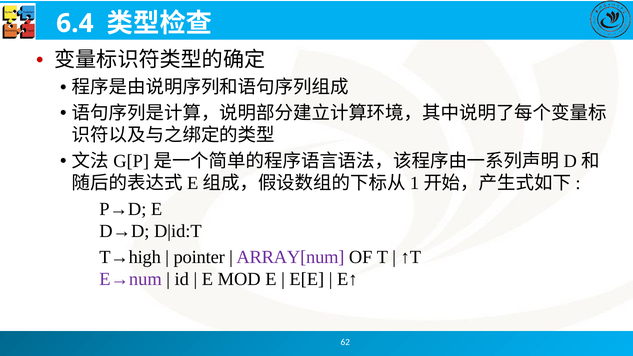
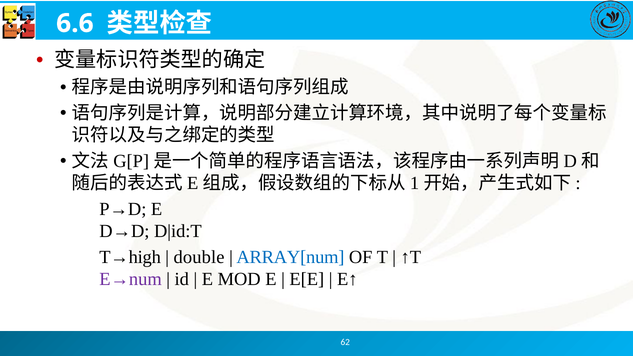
6.4: 6.4 -> 6.6 (75, 23)
pointer: pointer -> double (199, 257)
ARRAY[num colour: purple -> blue (290, 257)
